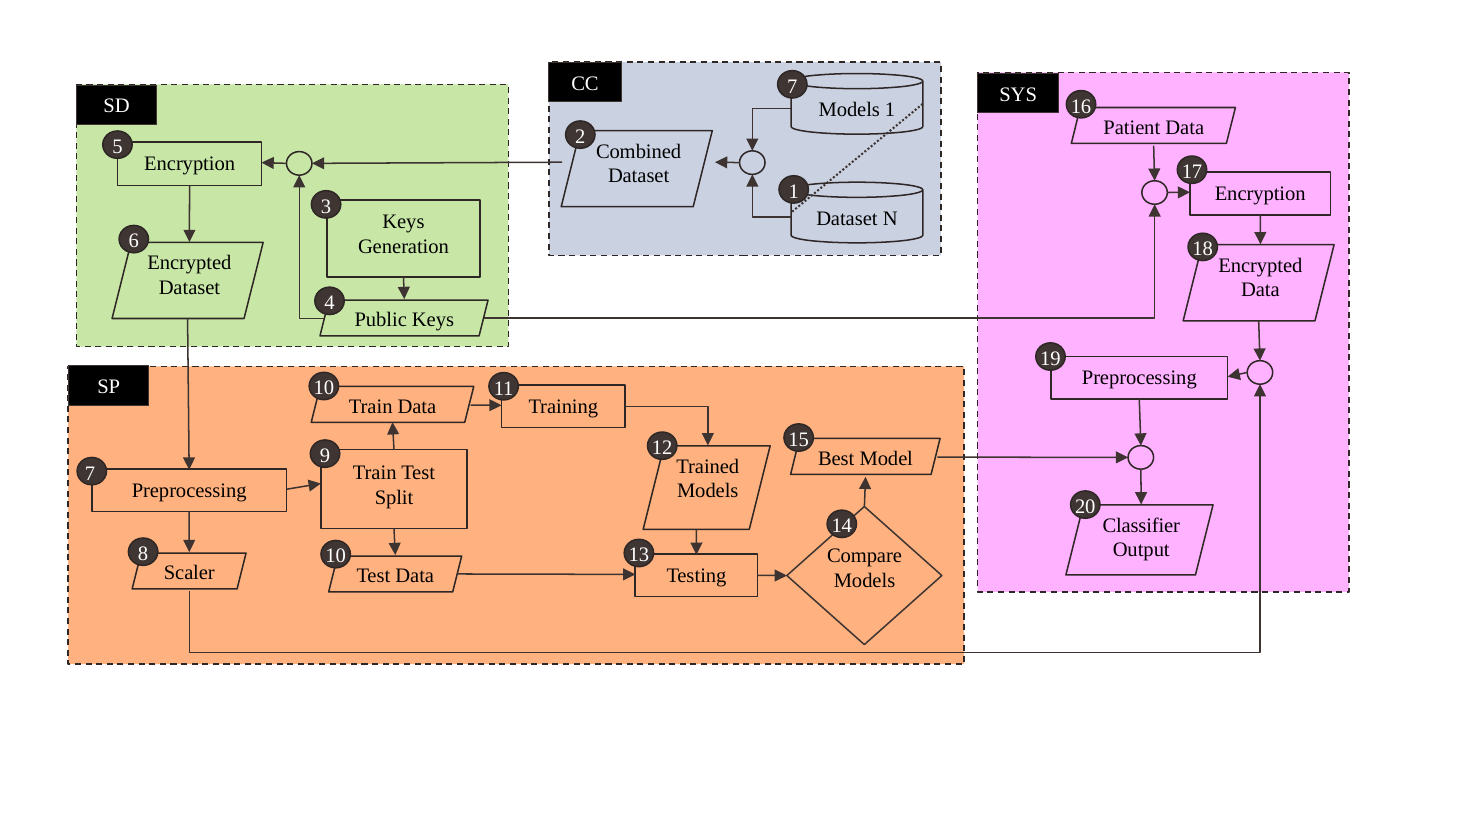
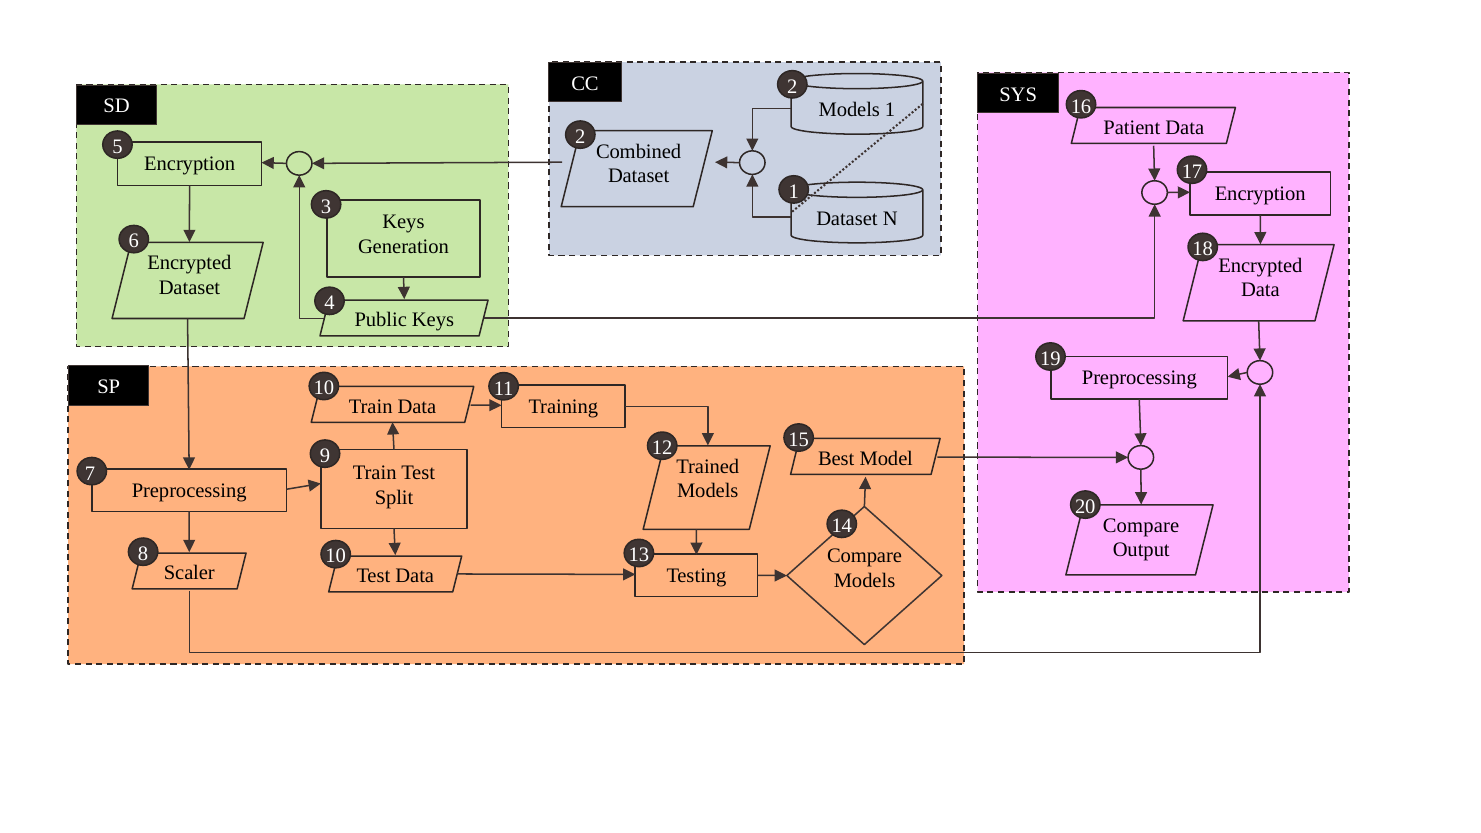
CC 7: 7 -> 2 (792, 86)
Classifier: Classifier -> Compare (1141, 525)
